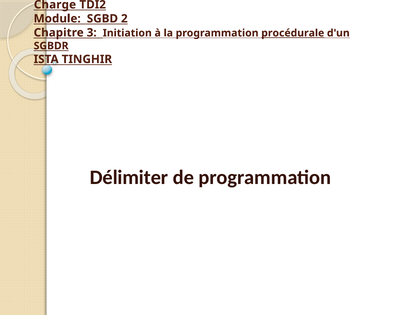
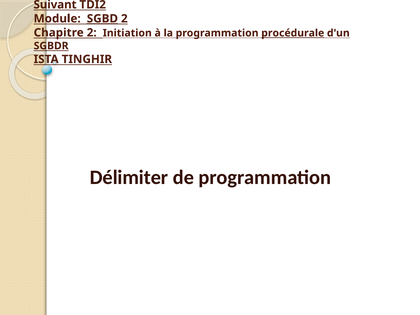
Charge: Charge -> Suivant (55, 5)
SGBD underline: none -> present (102, 19)
Chapitre 3: 3 -> 2 (92, 33)
